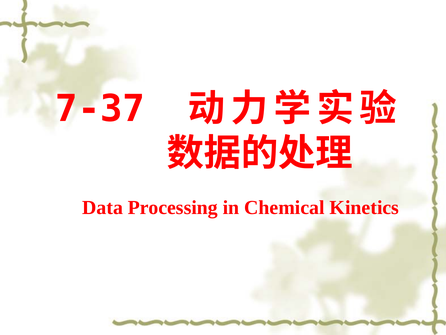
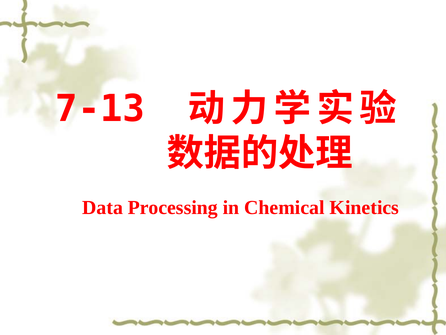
7-37: 7-37 -> 7-13 (100, 109)
